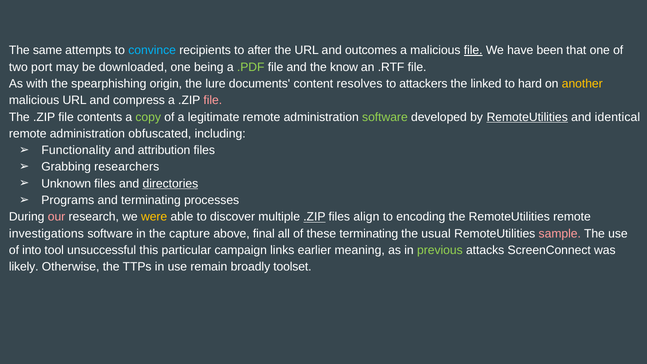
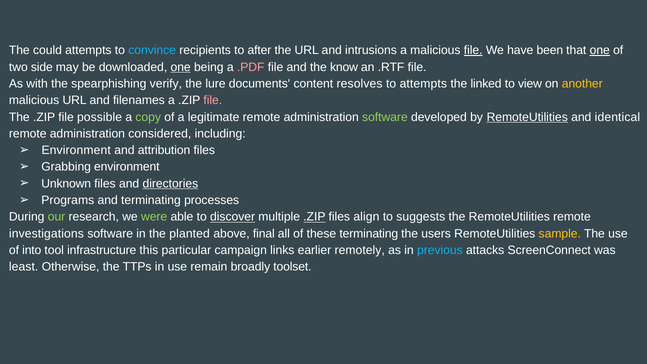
same: same -> could (47, 50)
outcomes: outcomes -> intrusions (371, 50)
one underline: none -> present (600, 50)
port: port -> side (42, 67)
one underline: none -> present (181, 67)
.PDF colour: light green -> pink (251, 67)
origin: origin -> verify (166, 84)
to attackers: attackers -> attempts (423, 84)
hard: hard -> view (530, 84)
compress: compress -> filenames (139, 100)
contents: contents -> possible (100, 117)
obfuscated: obfuscated -> considered (160, 134)
Functionality: Functionality -> Environment (76, 150)
Grabbing researchers: researchers -> environment (127, 167)
our colour: pink -> light green (57, 217)
were colour: yellow -> light green (154, 217)
discover underline: none -> present (233, 217)
encoding: encoding -> suggests (421, 217)
capture: capture -> planted (190, 234)
usual: usual -> users (436, 234)
sample colour: pink -> yellow (560, 234)
unsuccessful: unsuccessful -> infrastructure (102, 250)
meaning: meaning -> remotely (360, 250)
previous colour: light green -> light blue (440, 250)
likely: likely -> least (24, 267)
